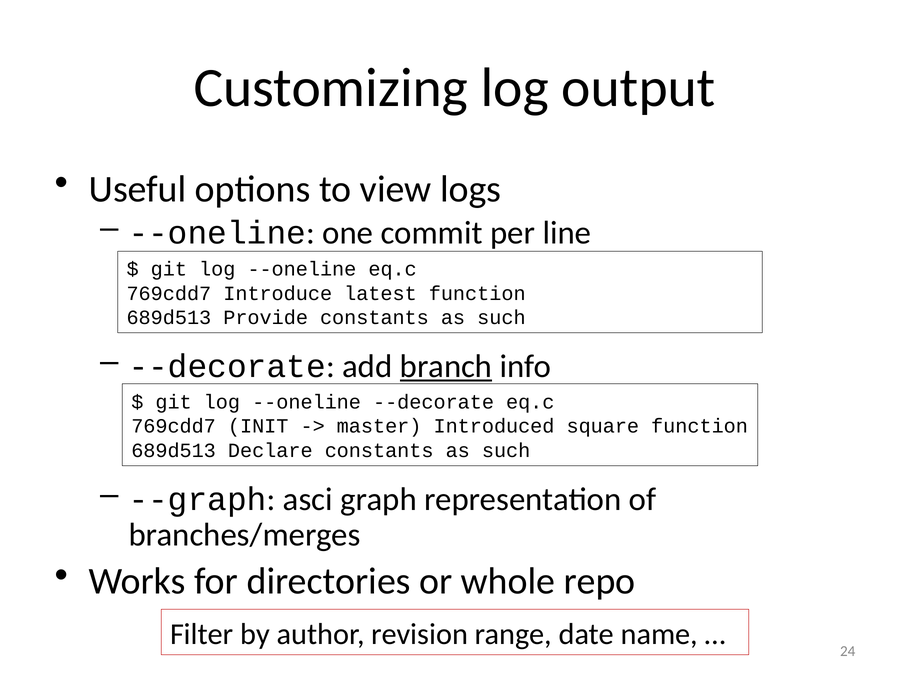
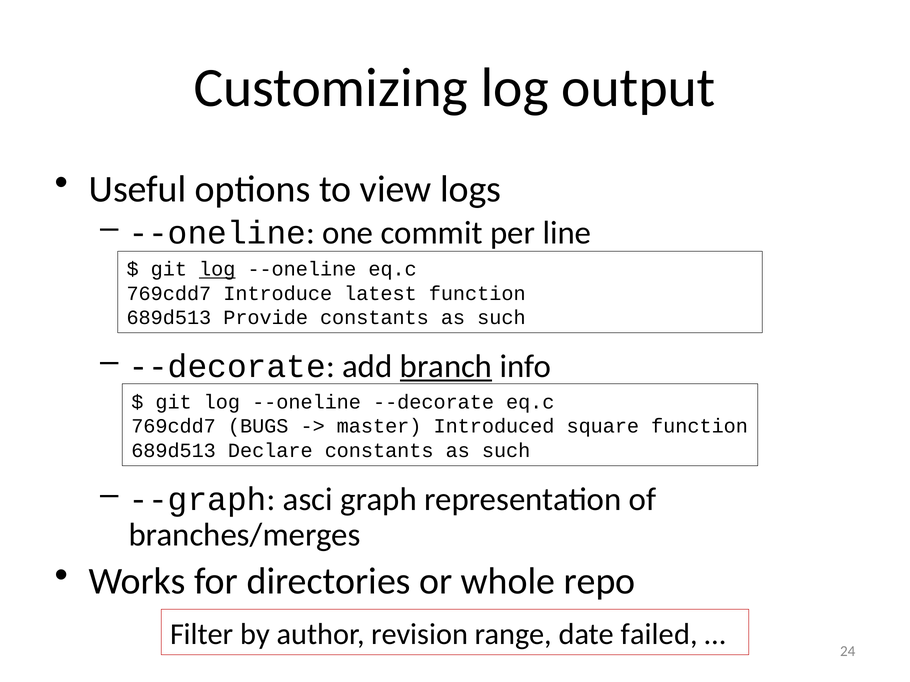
log underline: none -> present (217, 269)
INIT: INIT -> BUGS (258, 427)
name: name -> failed (659, 635)
